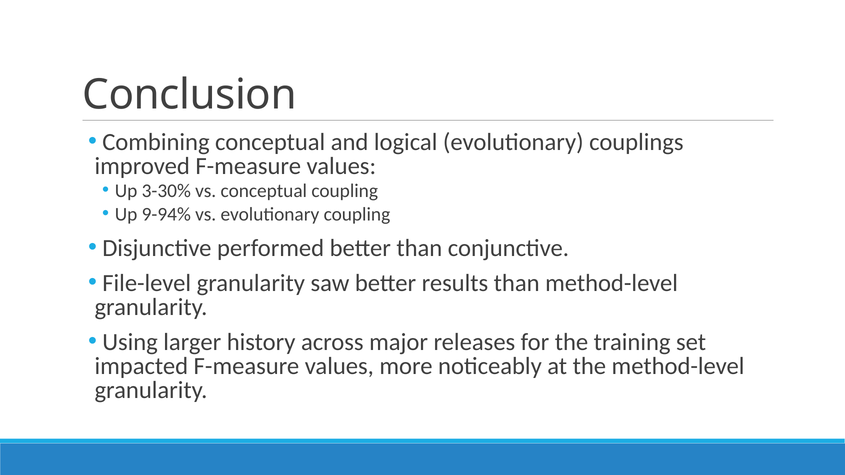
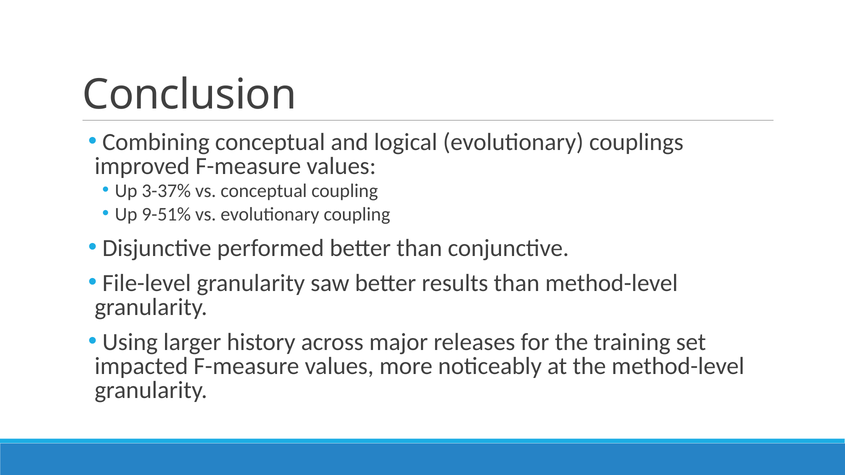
3-30%: 3-30% -> 3-37% (166, 191)
9-94%: 9-94% -> 9-51% (166, 214)
